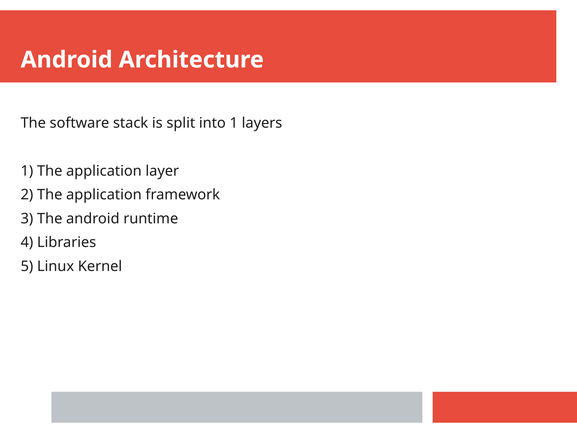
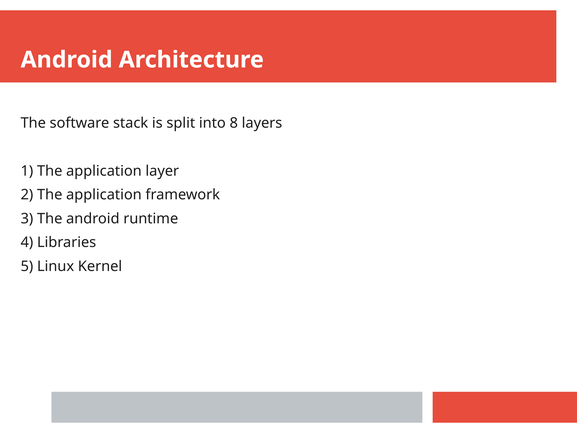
into 1: 1 -> 8 (234, 123)
